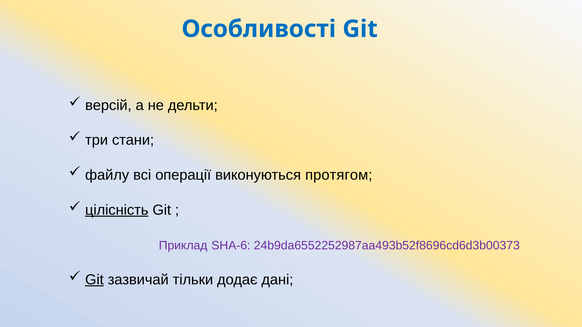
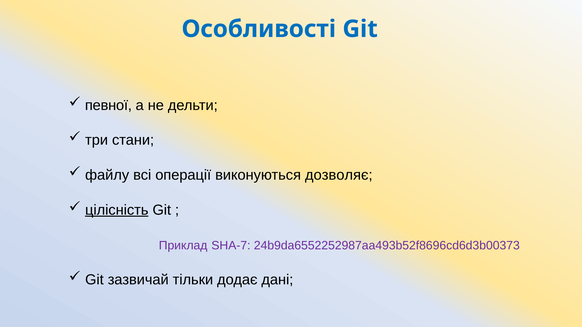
версій: версій -> певної (108, 105)
протягом: протягом -> дозволяє (339, 175)
SHA-6: SHA-6 -> SHA-7 (231, 246)
Git underline: present -> none (94, 280)
